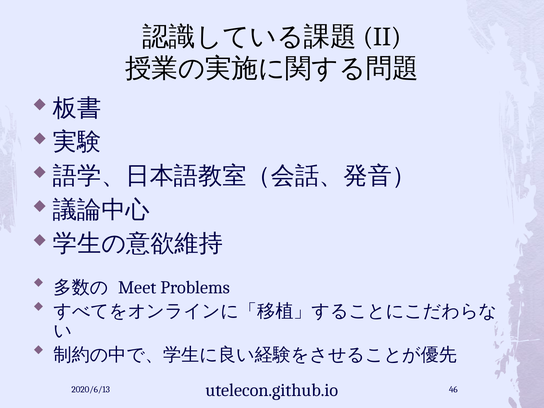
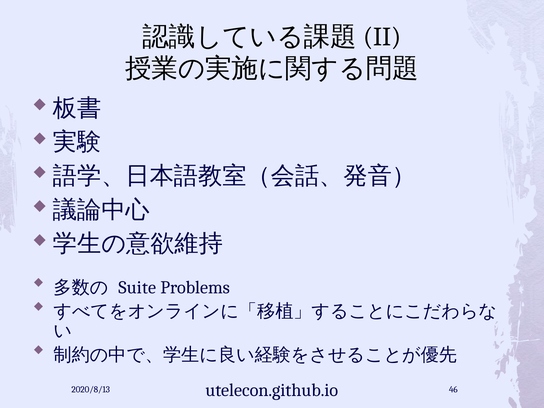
Meet: Meet -> Suite (137, 287)
2020/6/13: 2020/6/13 -> 2020/8/13 (91, 390)
